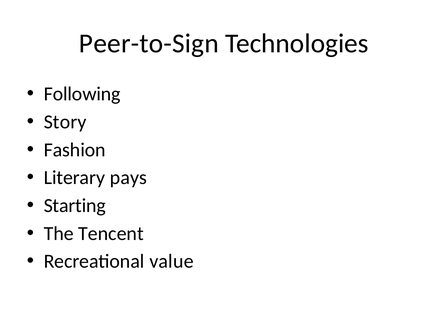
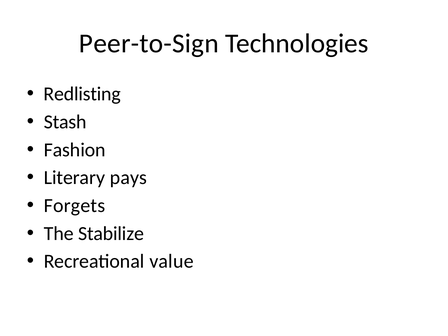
Following: Following -> Redlisting (82, 94)
Story: Story -> Stash (65, 122)
Starting: Starting -> Forgets (75, 206)
Tencent: Tencent -> Stabilize (111, 234)
